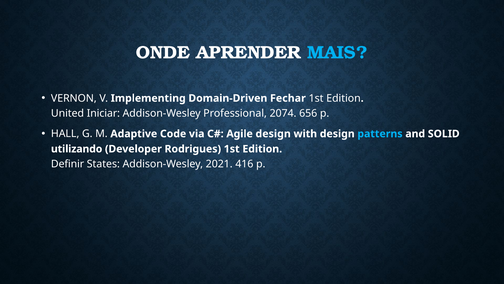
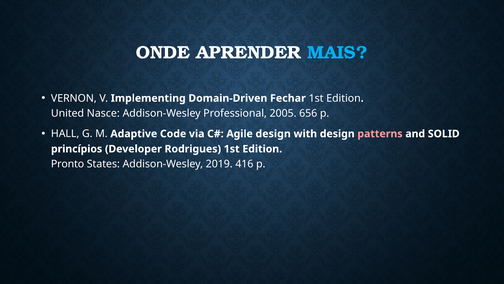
Iniciar: Iniciar -> Nasce (103, 113)
2074: 2074 -> 2005 (283, 113)
patterns colour: light blue -> pink (380, 134)
utilizando: utilizando -> princípios (77, 149)
Definir: Definir -> Pronto (68, 164)
2021: 2021 -> 2019 (219, 164)
